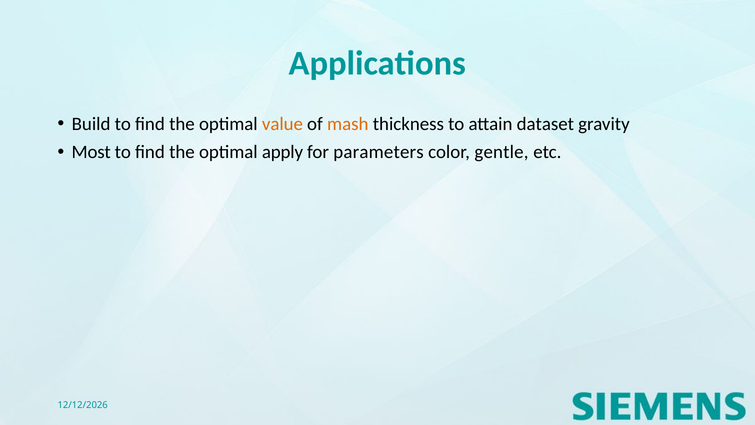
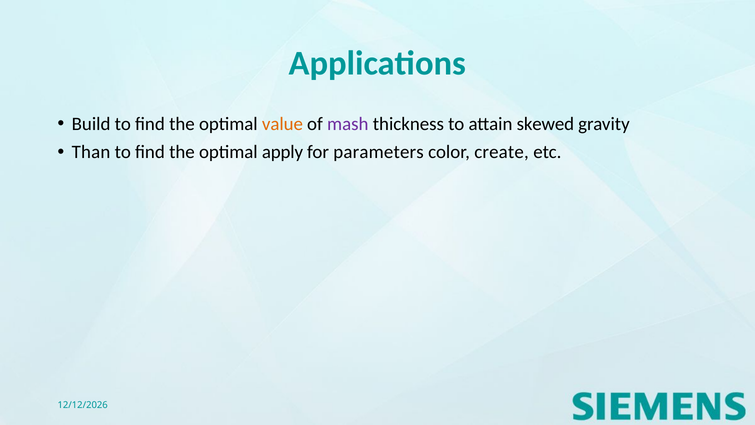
mash colour: orange -> purple (348, 124)
dataset: dataset -> skewed (545, 124)
Most: Most -> Than (91, 152)
gentle: gentle -> create (501, 152)
